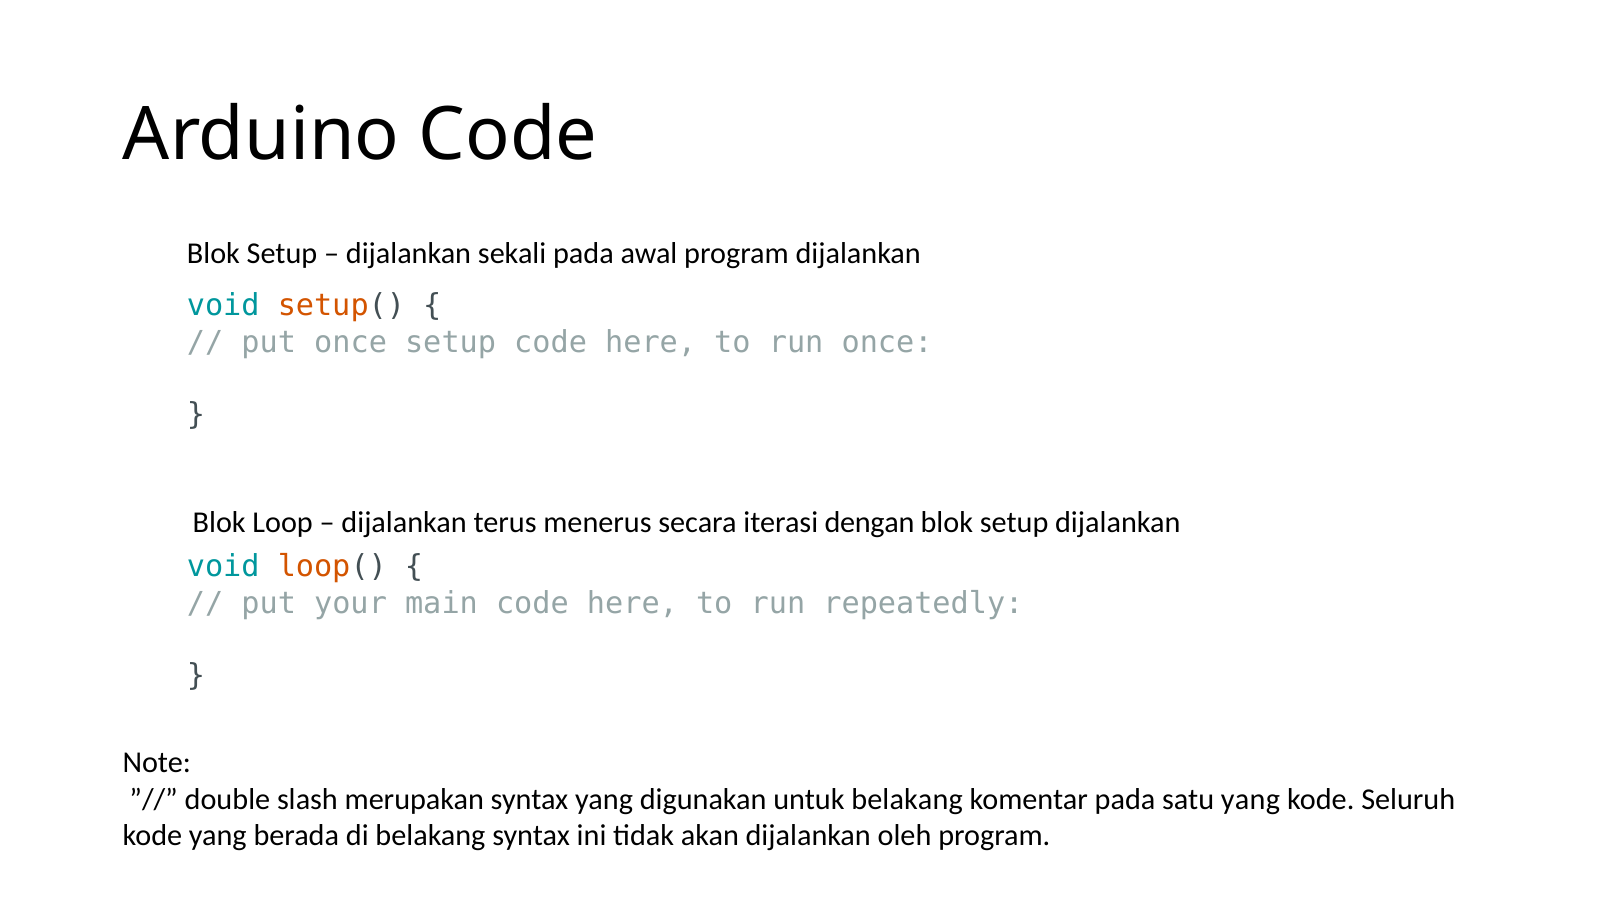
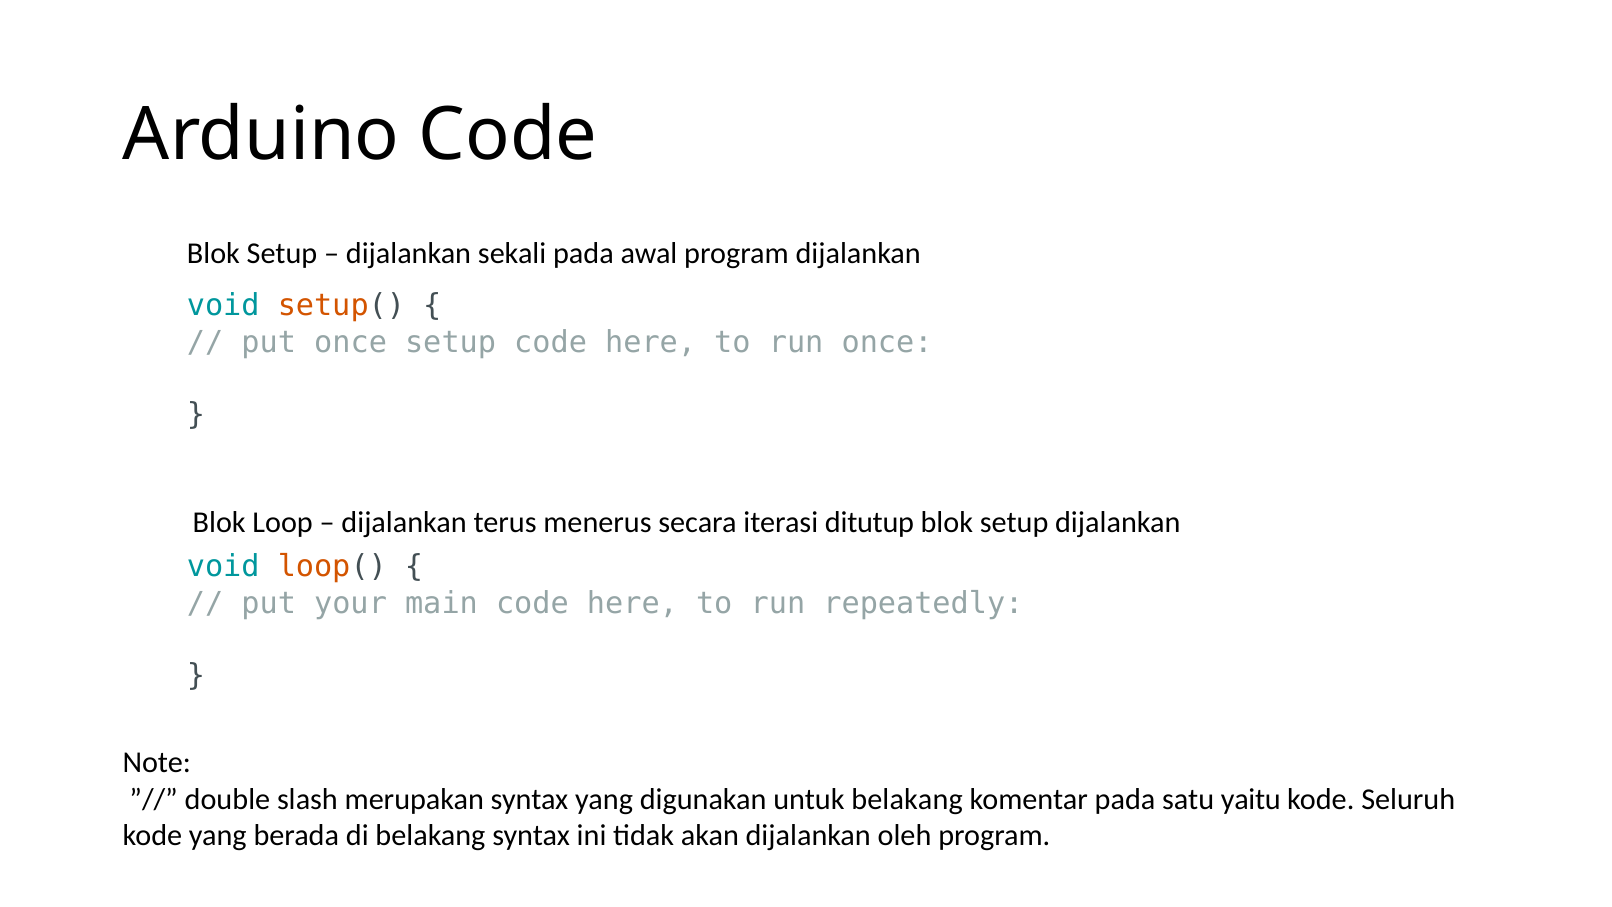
dengan: dengan -> ditutup (870, 522)
satu yang: yang -> yaitu (1251, 799)
